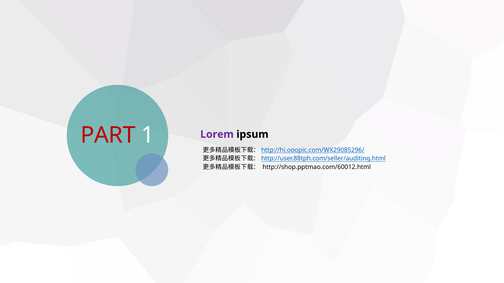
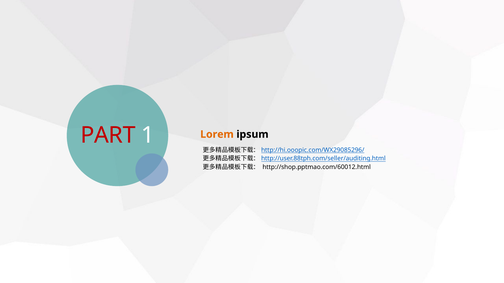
Lorem colour: purple -> orange (217, 135)
